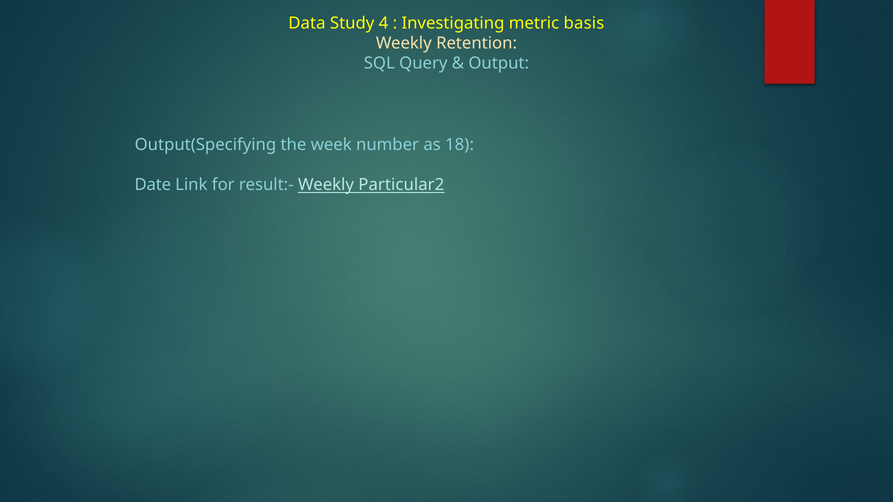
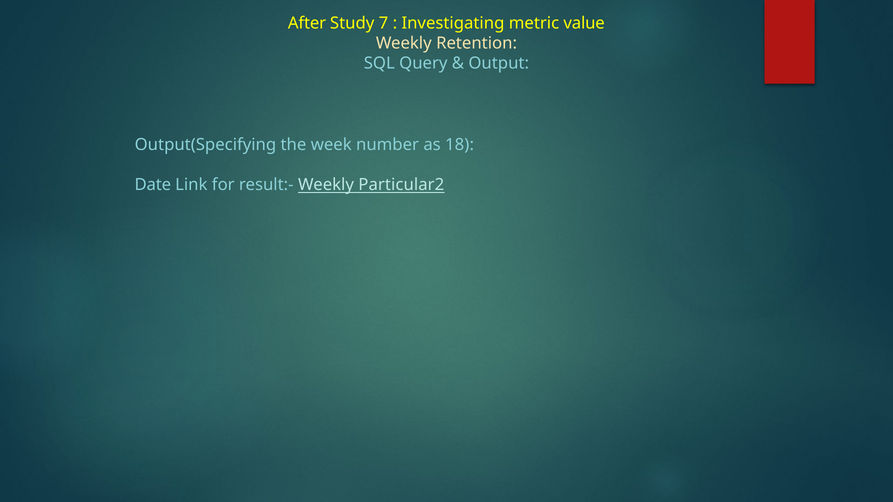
Data: Data -> After (307, 23)
4: 4 -> 7 (384, 23)
basis: basis -> value (584, 23)
